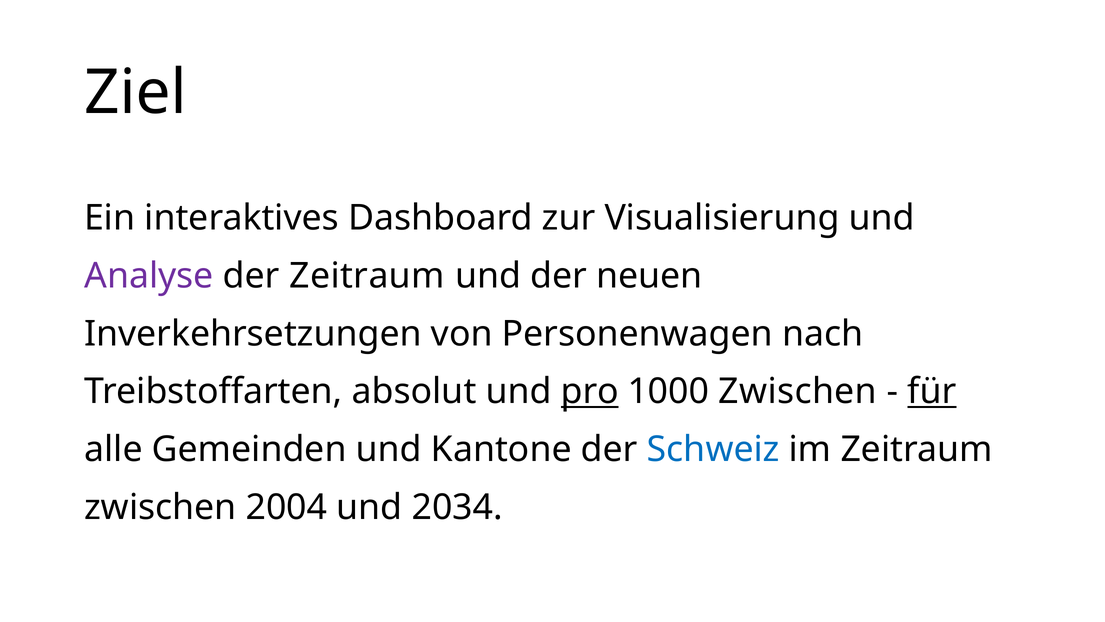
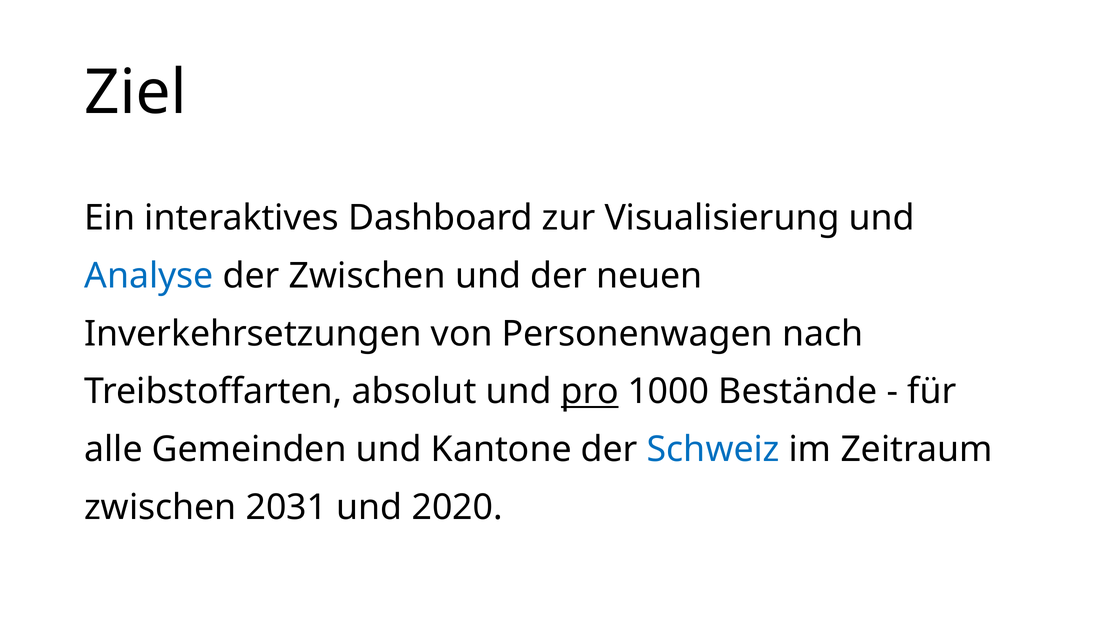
Analyse colour: purple -> blue (149, 276)
der Zeitraum: Zeitraum -> Zwischen (367, 276)
1000 Zwischen: Zwischen -> Bestände (798, 391)
für underline: present -> none (932, 391)
2004: 2004 -> 2031 (286, 507)
2034: 2034 -> 2020 (457, 507)
